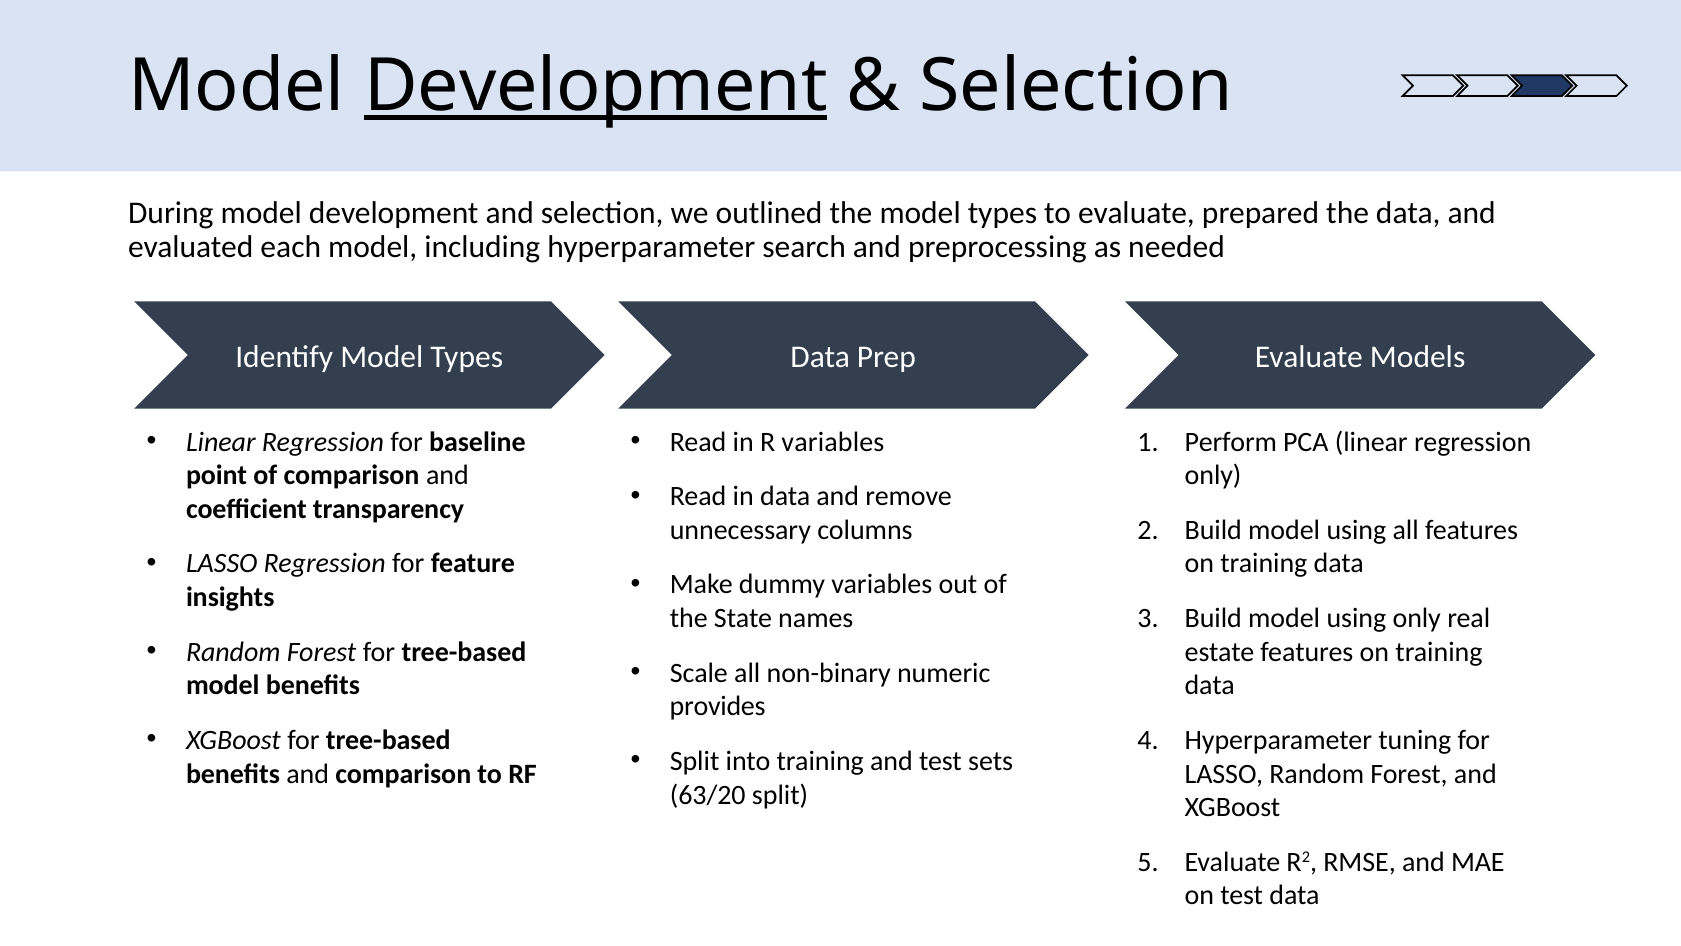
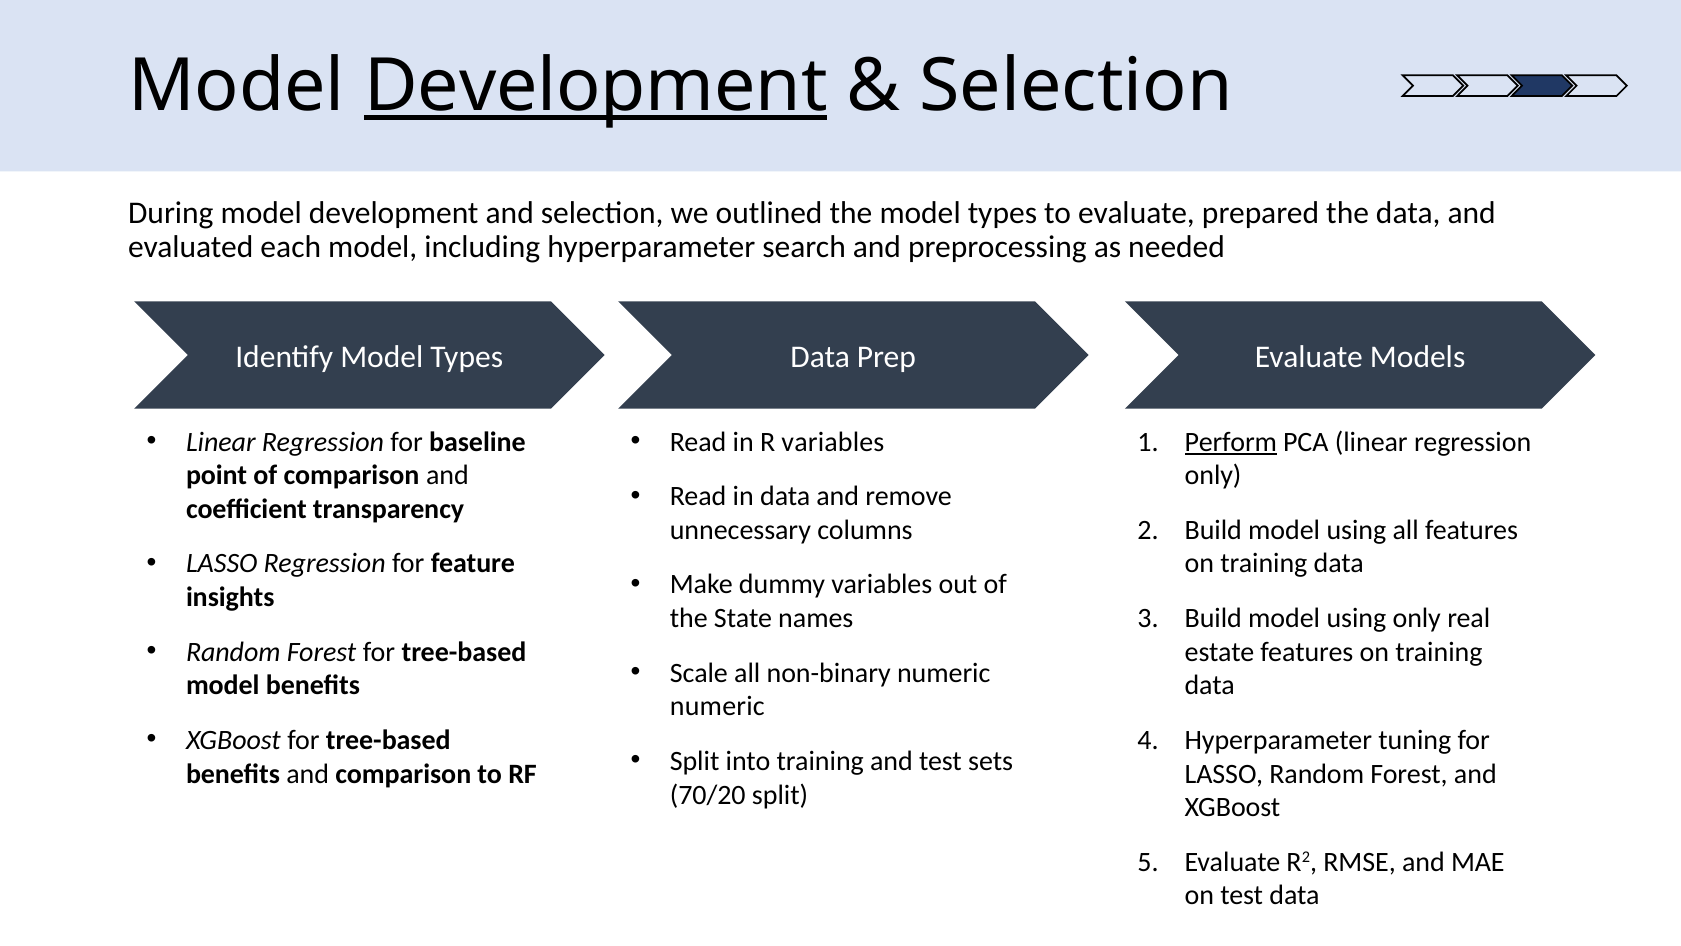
Perform underline: none -> present (1231, 442)
provides: provides -> numeric (717, 706)
63/20: 63/20 -> 70/20 (708, 794)
